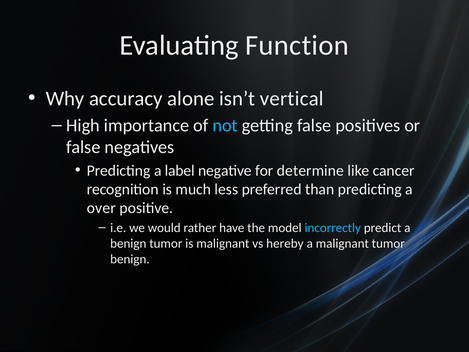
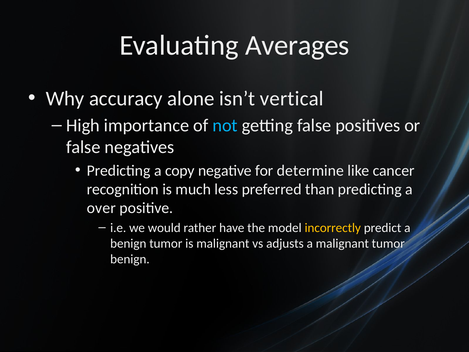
Function: Function -> Averages (297, 45)
label: label -> copy (180, 170)
incorrectly colour: light blue -> yellow (333, 228)
hereby: hereby -> adjusts (285, 243)
